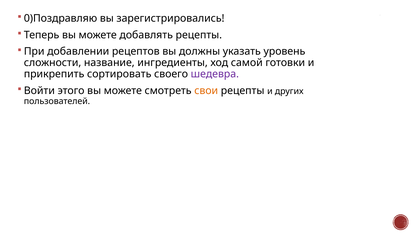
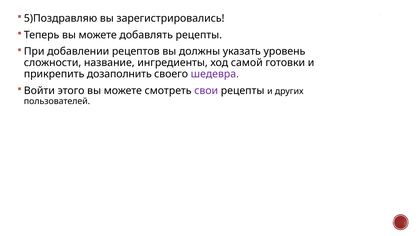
0)Поздравляю: 0)Поздравляю -> 5)Поздравляю (61, 18)
сортировать: сортировать -> дозаполнить (119, 74)
свои colour: orange -> purple (206, 91)
